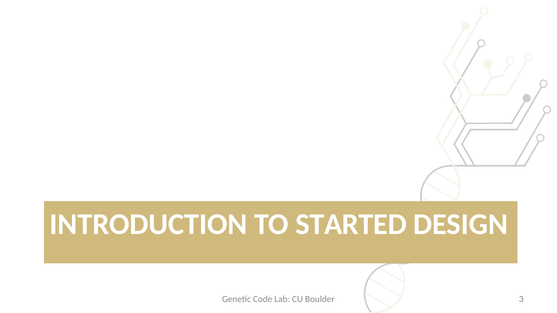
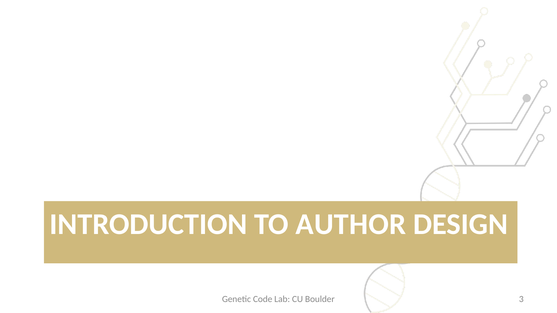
STARTED: STARTED -> AUTHOR (351, 224)
